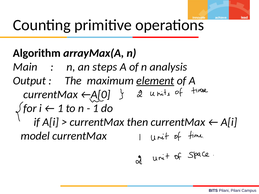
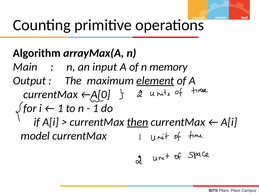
steps: steps -> input (105, 67)
analysis: analysis -> memory (169, 67)
then underline: none -> present (138, 122)
